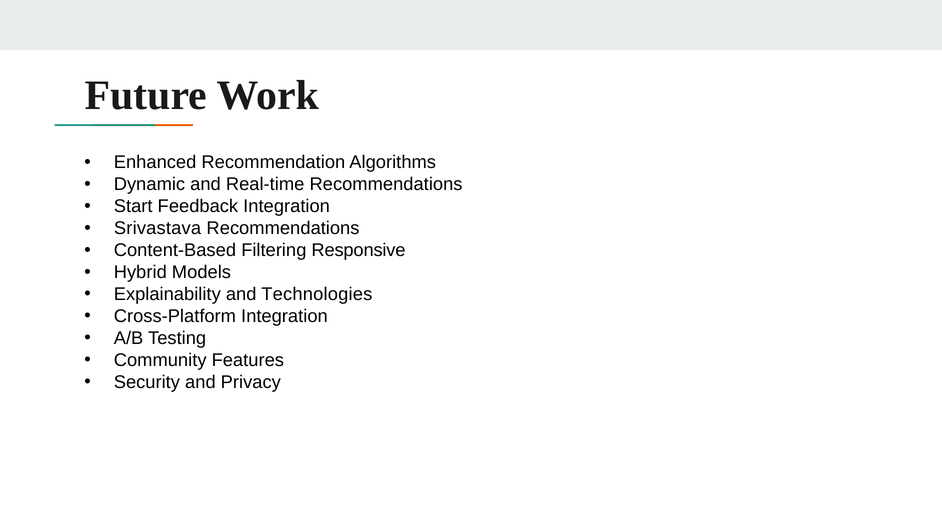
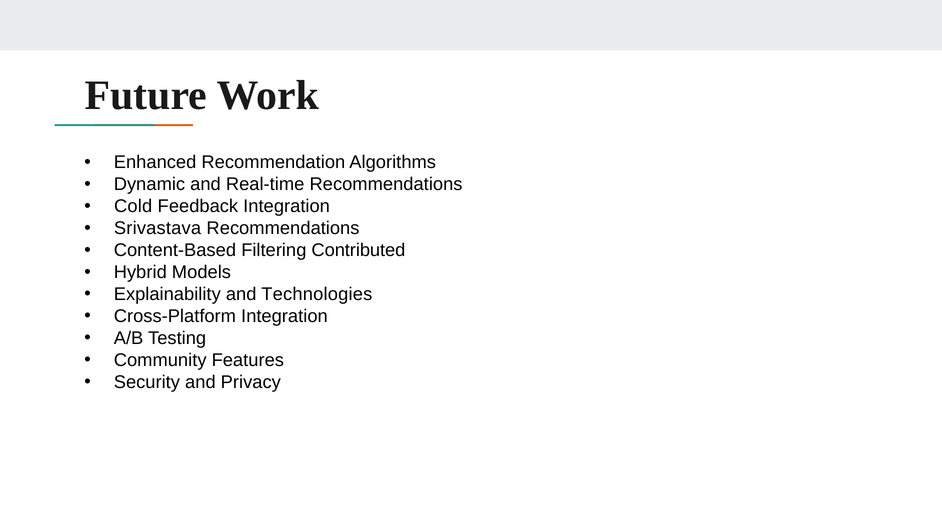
Start: Start -> Cold (133, 206)
Responsive: Responsive -> Contributed (358, 250)
